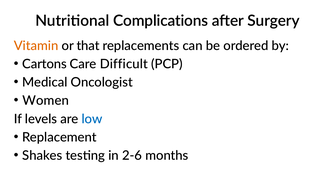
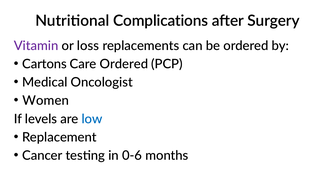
Vitamin colour: orange -> purple (36, 46)
that: that -> loss (88, 46)
Care Difficult: Difficult -> Ordered (124, 64)
Shakes: Shakes -> Cancer (42, 156)
2-6: 2-6 -> 0-6 (132, 156)
